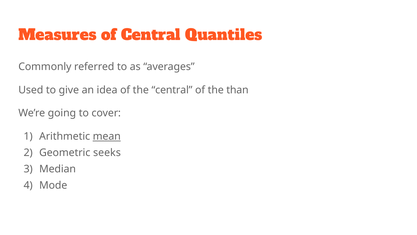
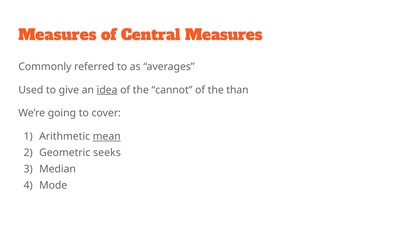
Central Quantiles: Quantiles -> Measures (224, 35)
idea underline: none -> present (107, 90)
the central: central -> cannot (172, 90)
